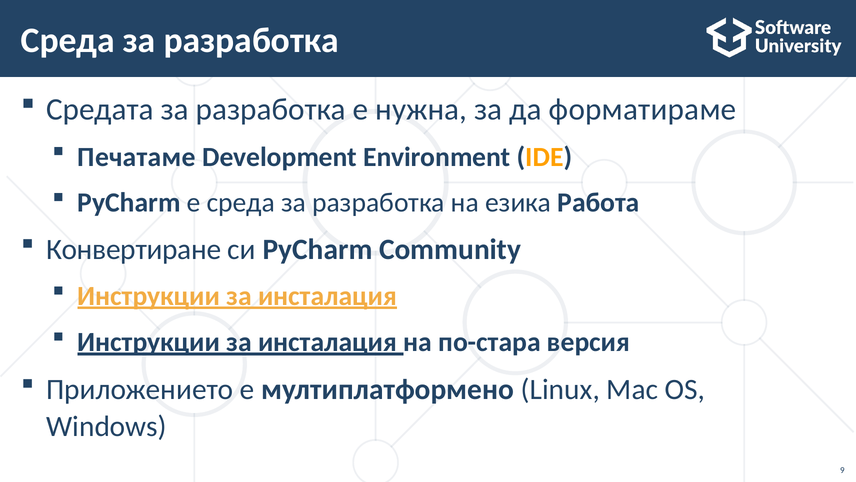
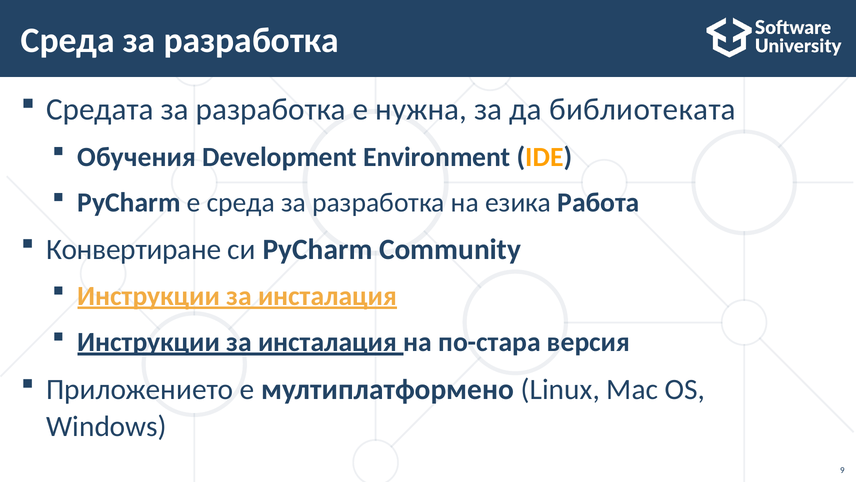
форматираме: форматираме -> библиотеката (643, 109)
Печатаме: Печатаме -> Обучения (137, 157)
